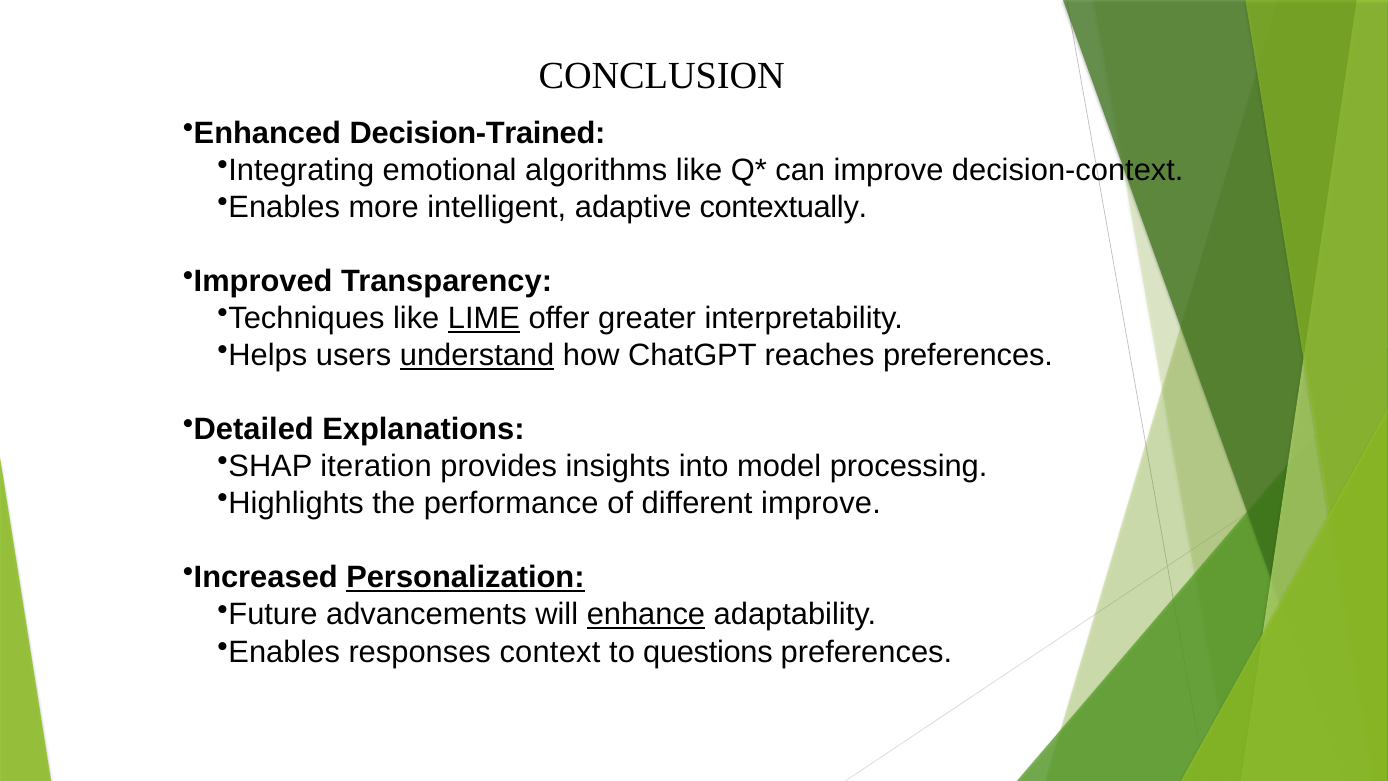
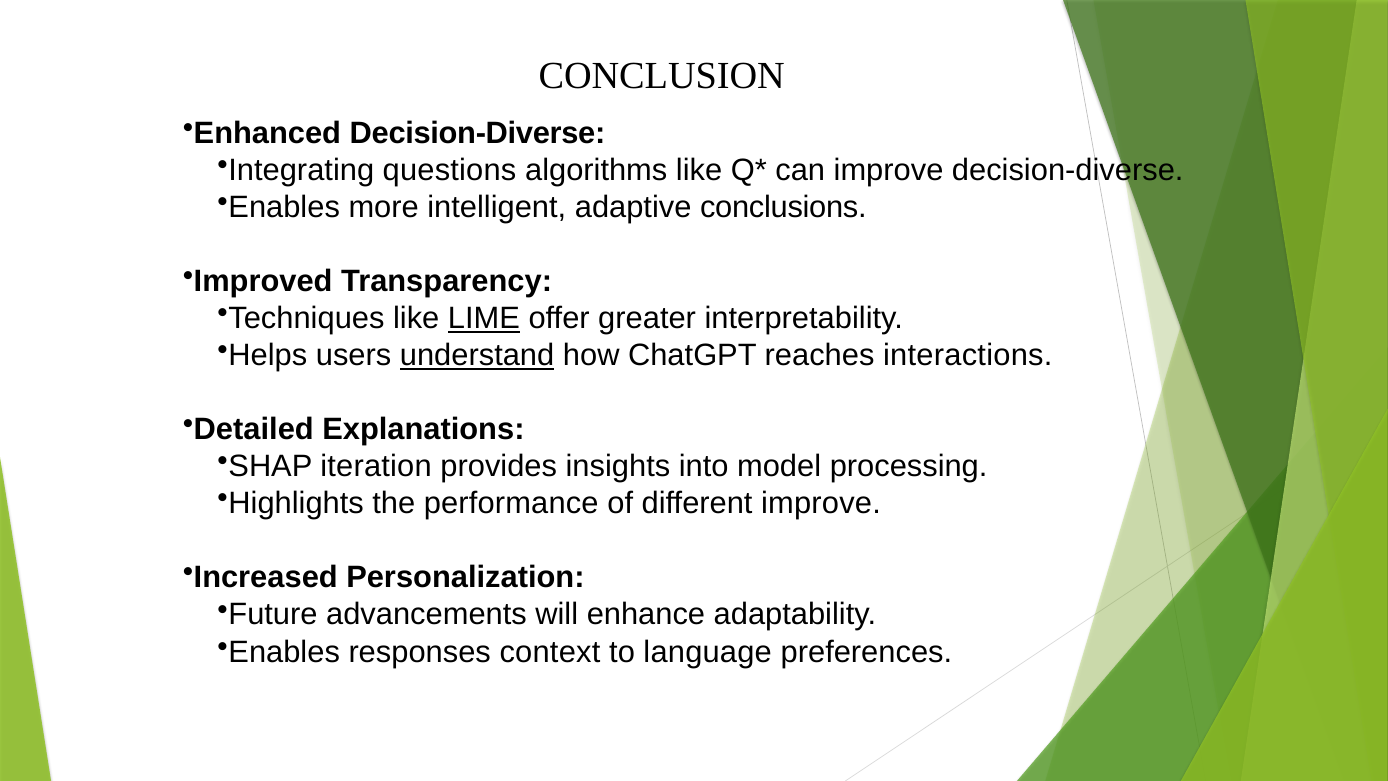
Enhanced Decision-Trained: Decision-Trained -> Decision-Diverse (478, 133)
emotional: emotional -> questions (450, 170)
improve decision-context: decision-context -> decision-diverse (1068, 170)
contextually: contextually -> conclusions (783, 207)
reaches preferences: preferences -> interactions (968, 355)
Personalization underline: present -> none (465, 578)
enhance underline: present -> none (646, 615)
questions: questions -> language (708, 652)
